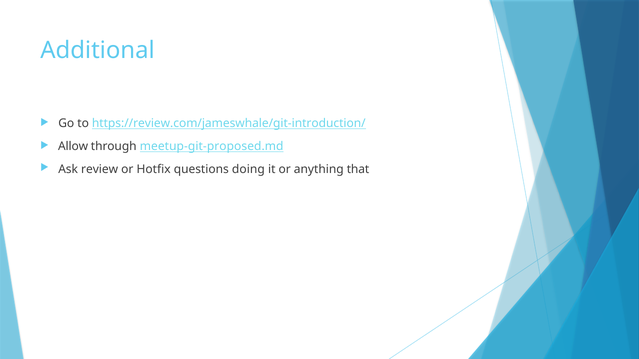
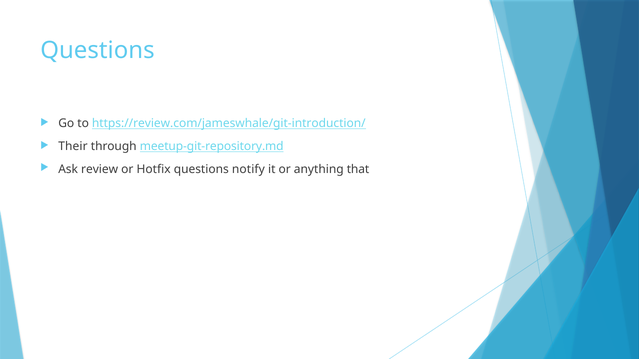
Additional: Additional -> Questions (97, 50)
Allow: Allow -> Their (73, 147)
meetup-git-proposed.md: meetup-git-proposed.md -> meetup-git-repository.md (212, 147)
doing: doing -> notify (248, 170)
